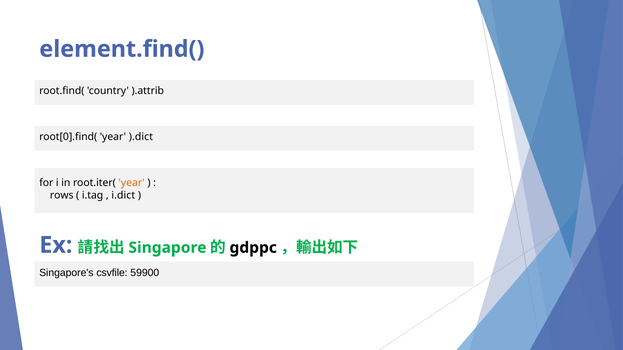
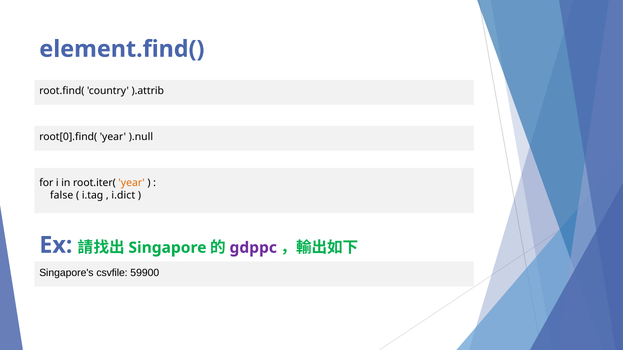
).dict: ).dict -> ).null (141, 137)
rows: rows -> false (62, 196)
gdppc colour: black -> purple (253, 248)
